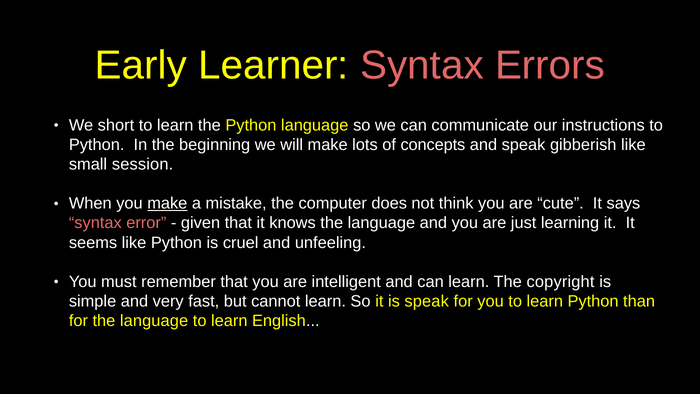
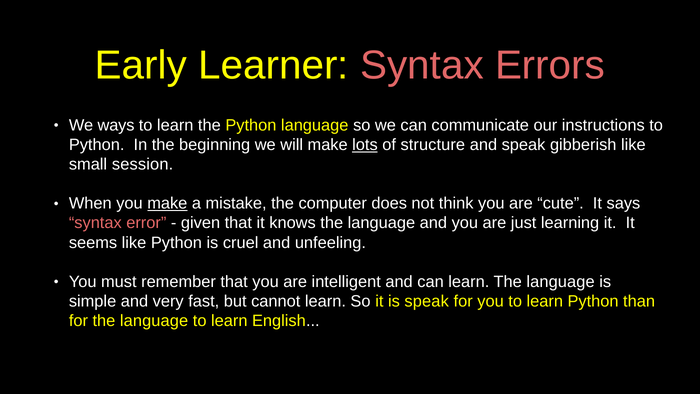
short: short -> ways (116, 125)
lots underline: none -> present (365, 145)
concepts: concepts -> structure (433, 145)
learn The copyright: copyright -> language (561, 281)
